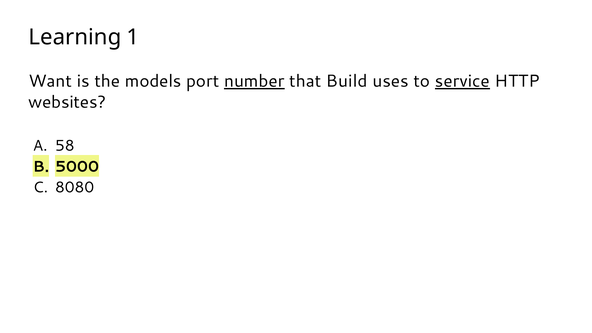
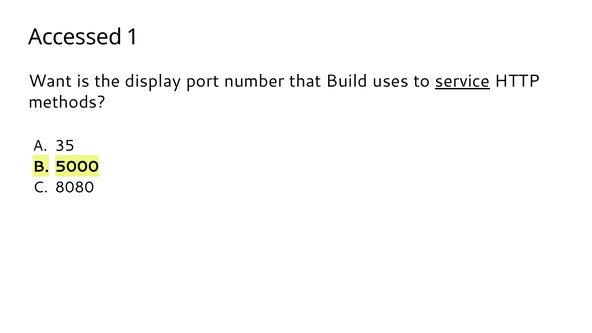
Learning: Learning -> Accessed (75, 37)
models: models -> display (153, 81)
number underline: present -> none (254, 81)
websites: websites -> methods (67, 102)
58: 58 -> 35 (65, 146)
